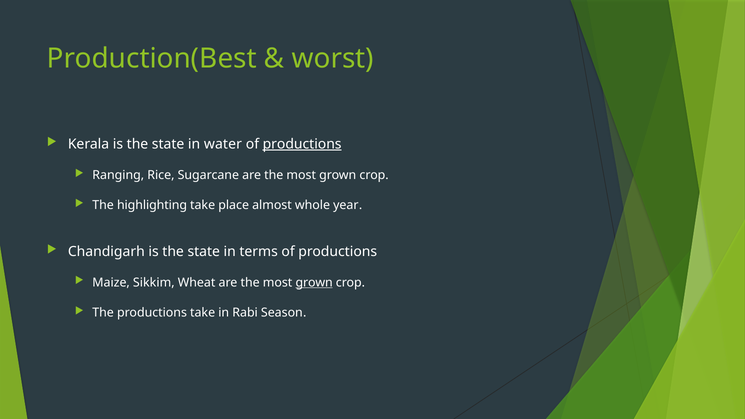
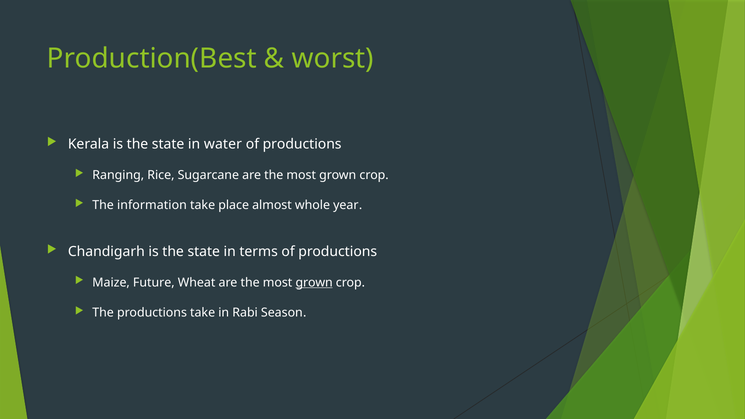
productions underline: present -> none (302, 144)
highlighting: highlighting -> information (152, 205)
Sikkim: Sikkim -> Future (154, 282)
